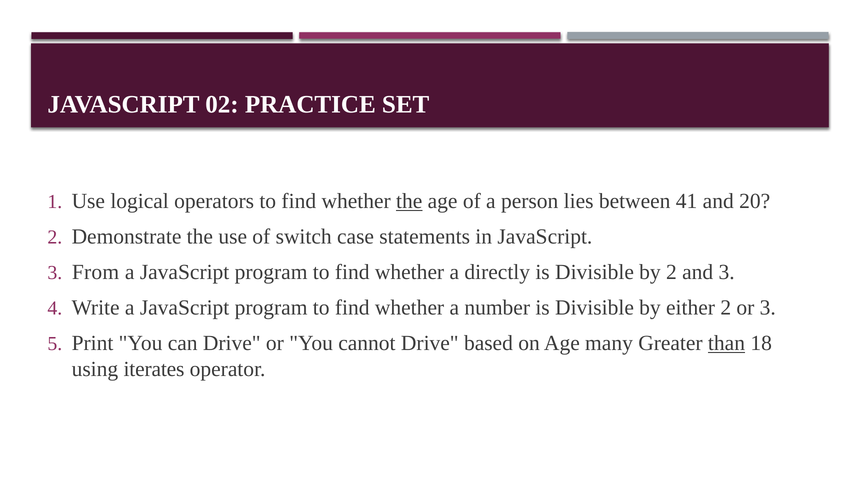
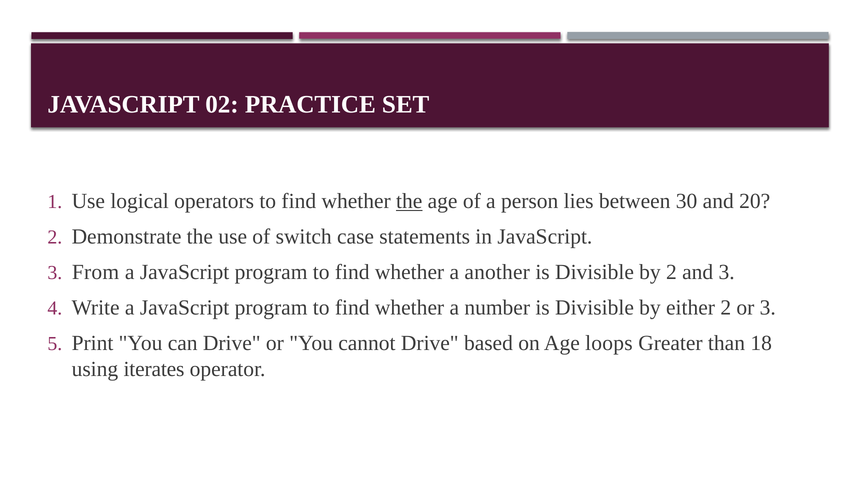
41: 41 -> 30 (687, 201)
directly: directly -> another (497, 272)
many: many -> loops (609, 343)
than underline: present -> none (726, 343)
